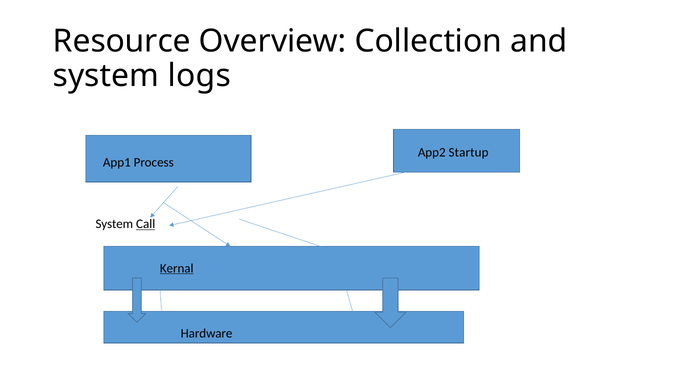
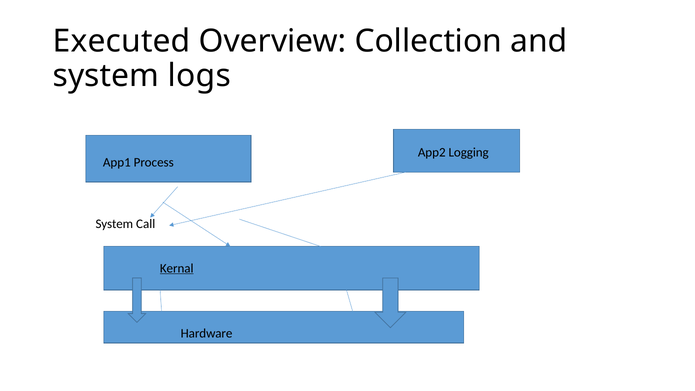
Resource: Resource -> Executed (122, 41)
Startup: Startup -> Logging (469, 152)
Call underline: present -> none (146, 224)
